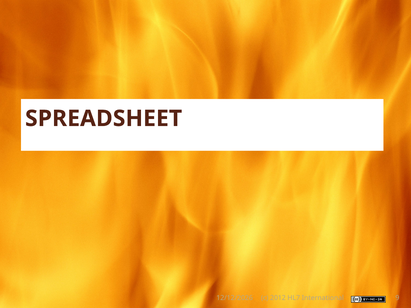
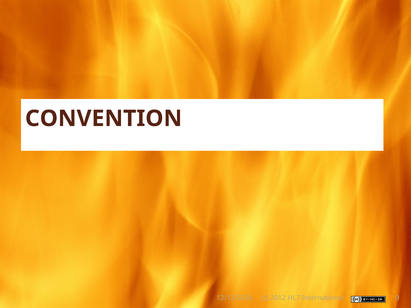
SPREADSHEET: SPREADSHEET -> CONVENTION (104, 119)
